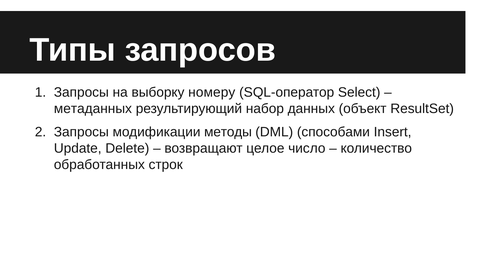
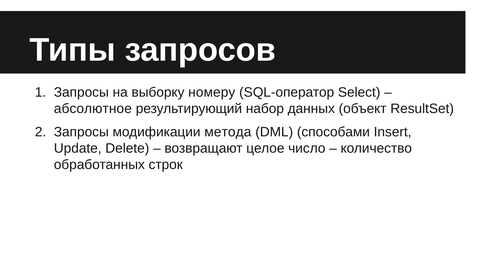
метаданных: метаданных -> абсолютное (93, 109)
методы: методы -> метода (228, 132)
